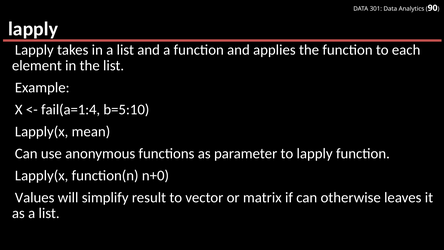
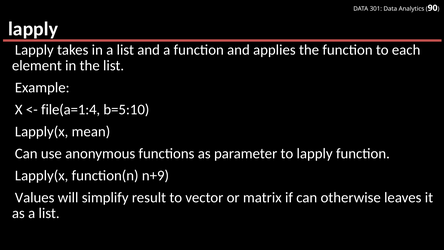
fail(a=1:4: fail(a=1:4 -> file(a=1:4 (71, 109)
n+0: n+0 -> n+9 (155, 175)
